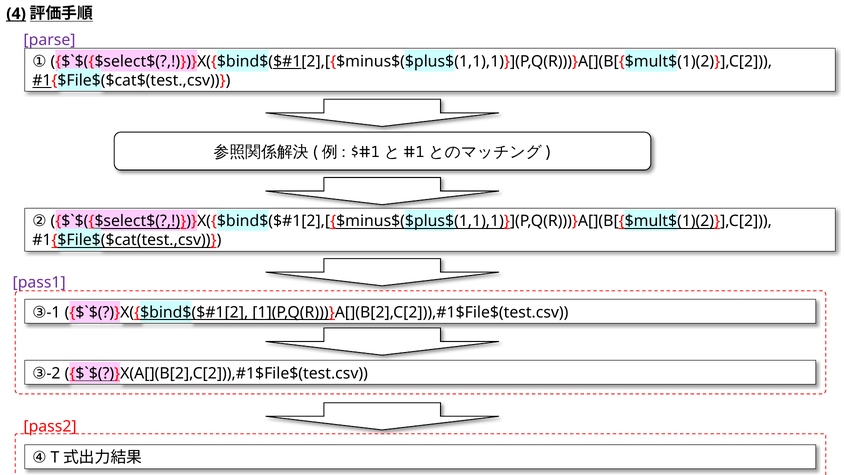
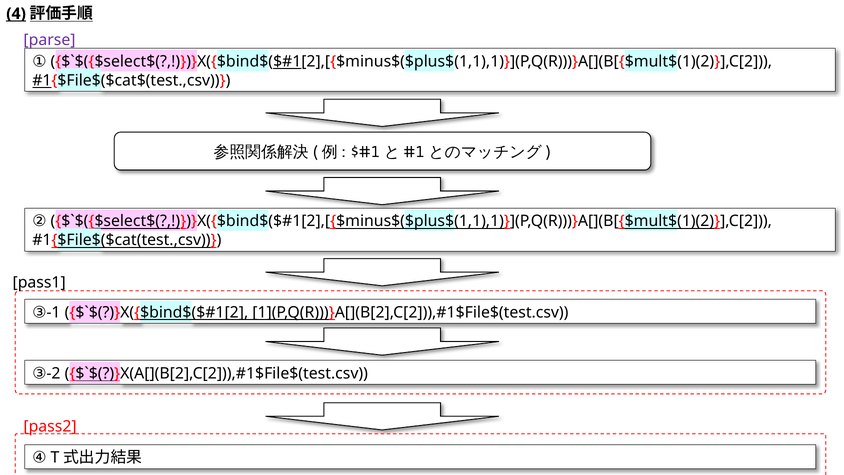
pass1 colour: purple -> black (39, 283)
